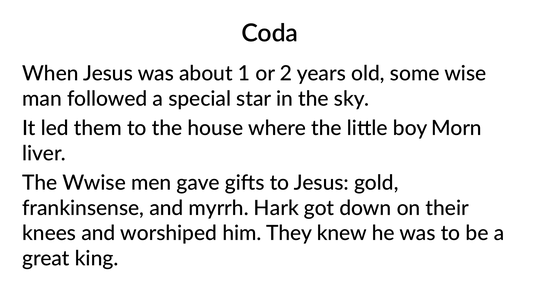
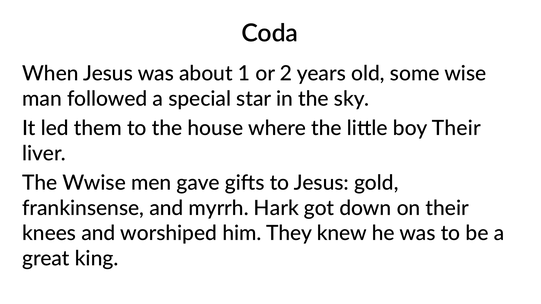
boy Morn: Morn -> Their (456, 128)
